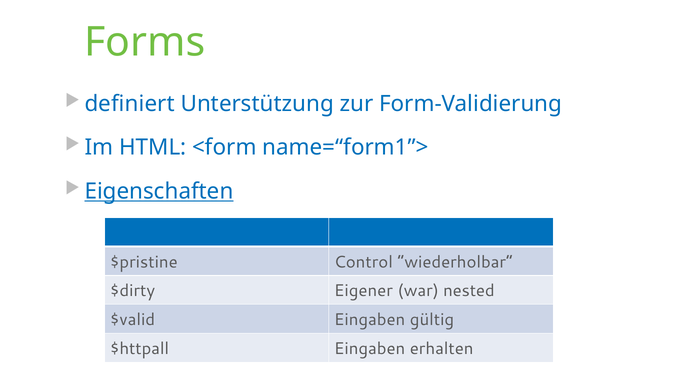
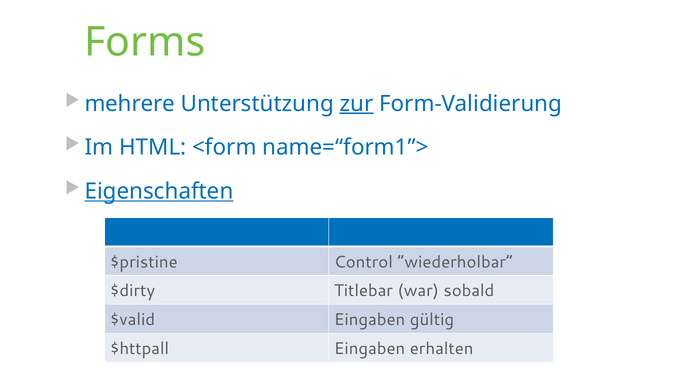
definiert: definiert -> mehrere (130, 104)
zur underline: none -> present (356, 104)
Eigener: Eigener -> Titlebar (363, 291)
nested: nested -> sobald (469, 291)
